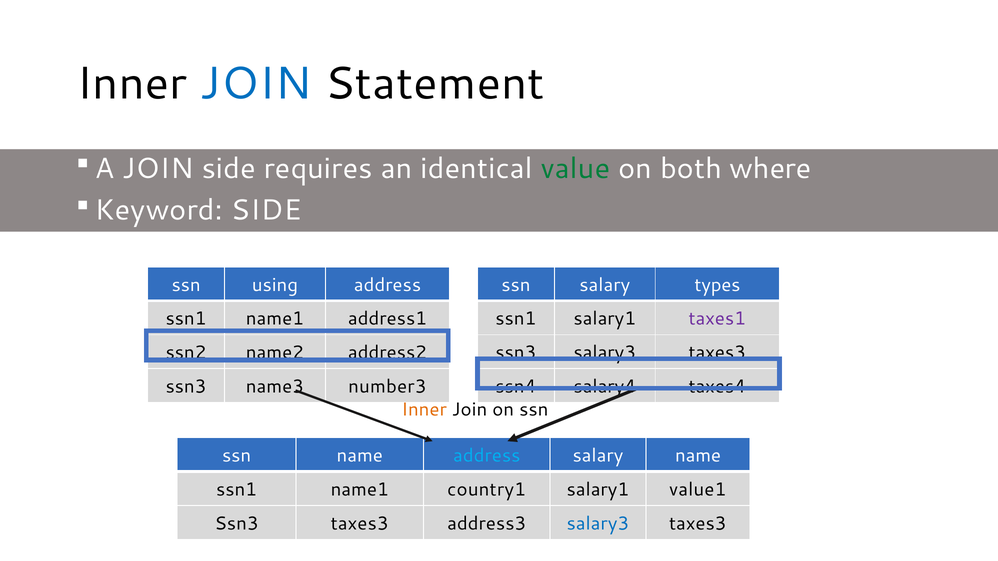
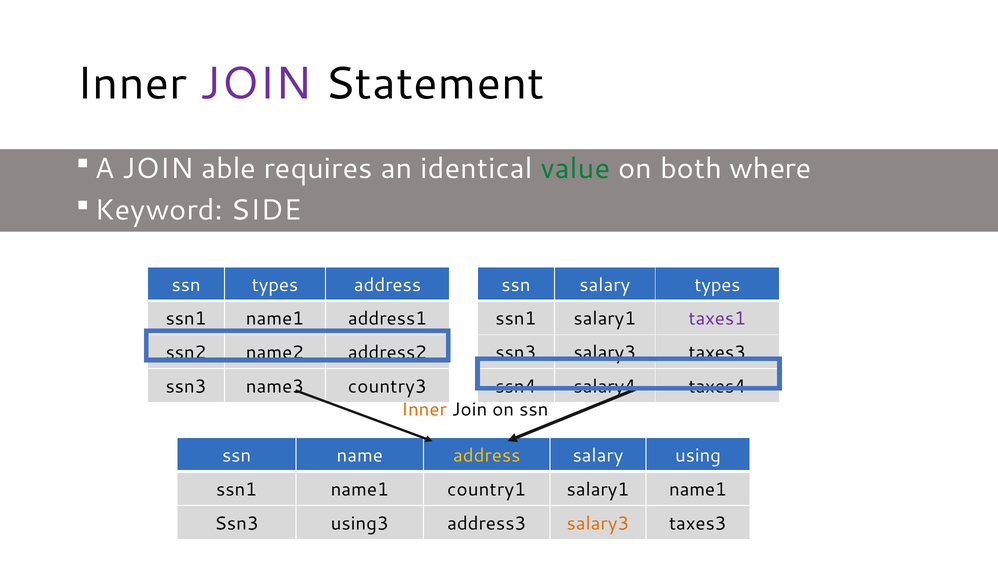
JOIN colour: blue -> purple (256, 84)
JOIN side: side -> able (229, 169)
ssn using: using -> types (275, 285)
number3: number3 -> country3 (387, 387)
address colour: light blue -> yellow (487, 456)
salary name: name -> using (698, 456)
salary1 value1: value1 -> name1 (698, 490)
Ssn3 taxes3: taxes3 -> using3 (360, 524)
salary3 colour: blue -> orange (598, 524)
